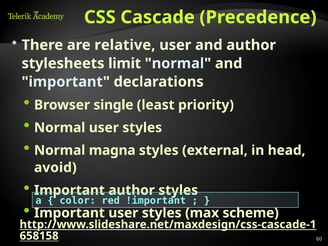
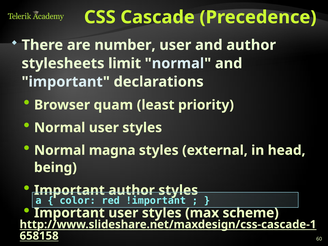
relative: relative -> number (125, 45)
single: single -> quam (113, 105)
avoid: avoid -> being (55, 168)
